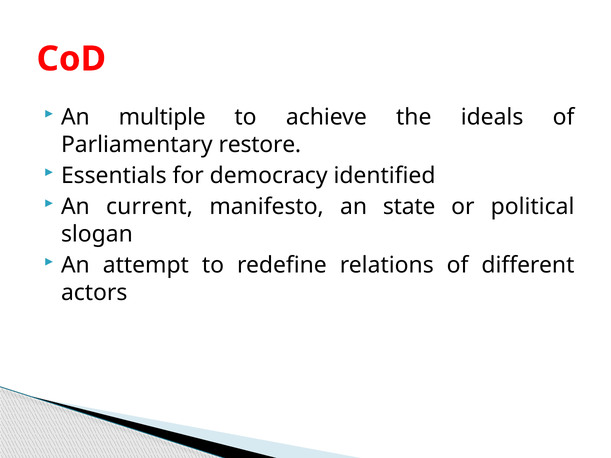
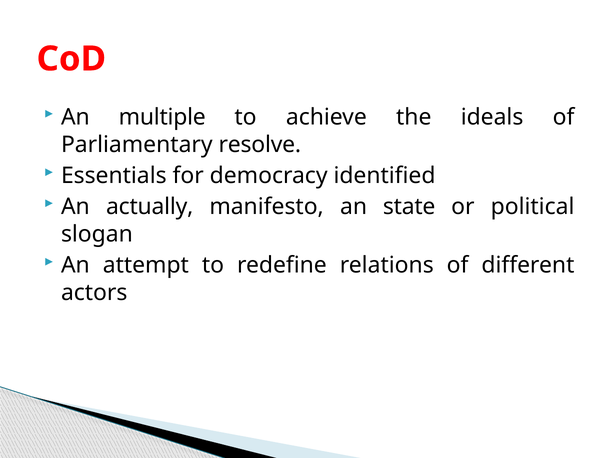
restore: restore -> resolve (260, 145)
current: current -> actually (150, 207)
